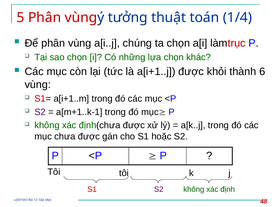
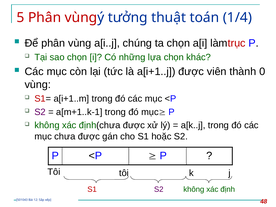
khỏi: khỏi -> viên (217, 72)
6: 6 -> 0 (262, 72)
